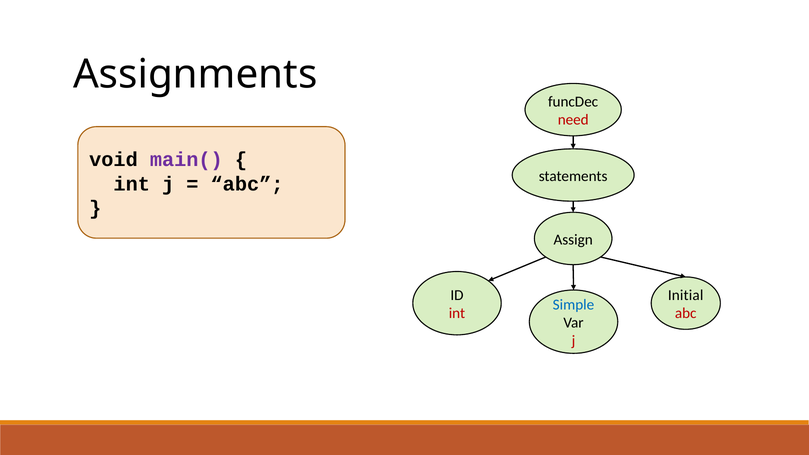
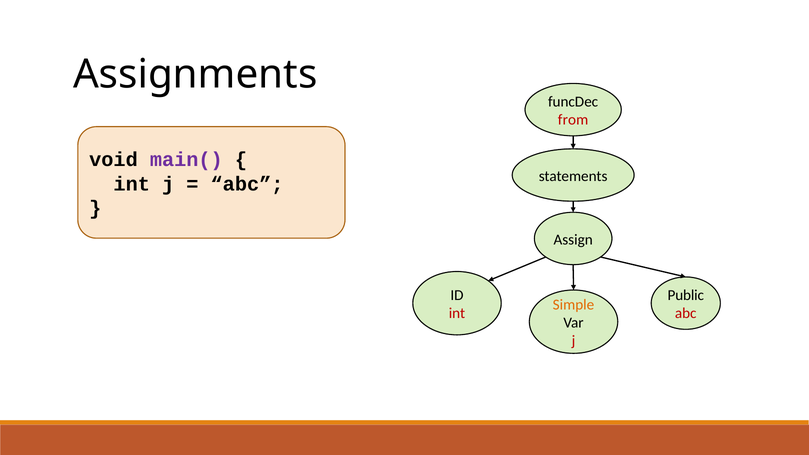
need: need -> from (573, 120)
Initial: Initial -> Public (686, 295)
Simple colour: blue -> orange (573, 305)
